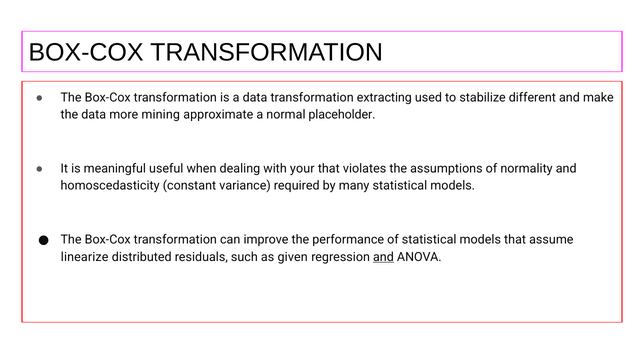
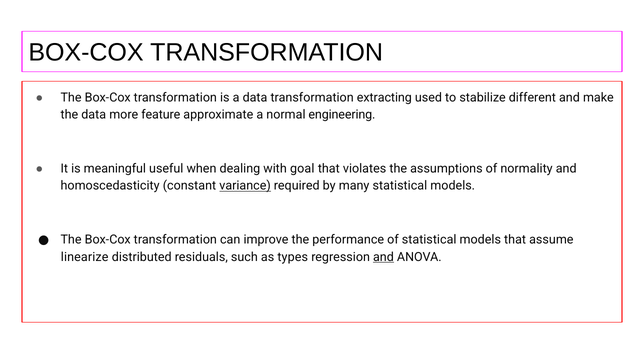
mining: mining -> feature (161, 114)
placeholder: placeholder -> engineering (342, 114)
your: your -> goal (302, 168)
variance underline: none -> present (245, 185)
given: given -> types (293, 256)
